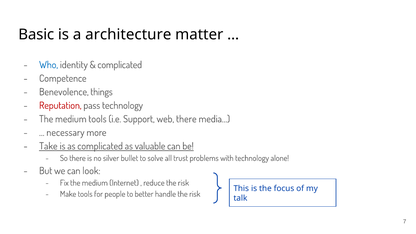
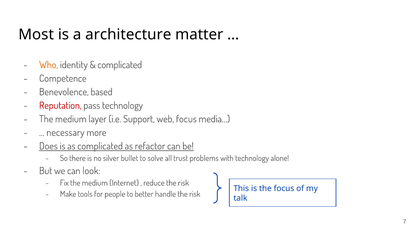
Basic: Basic -> Most (36, 34)
Who colour: blue -> orange (49, 65)
things: things -> based (102, 92)
medium tools: tools -> layer (98, 119)
web there: there -> focus (186, 119)
Take: Take -> Does (48, 146)
valuable: valuable -> refactor (150, 146)
